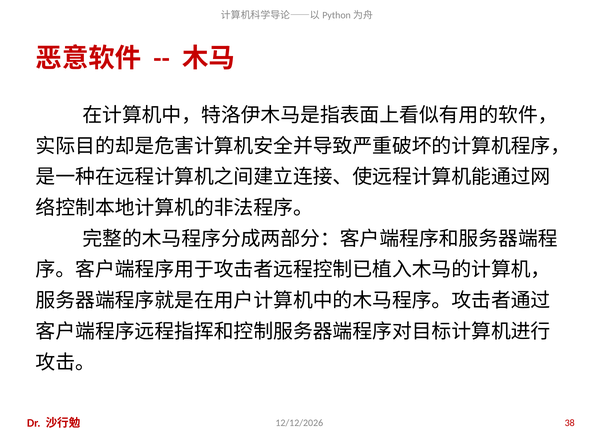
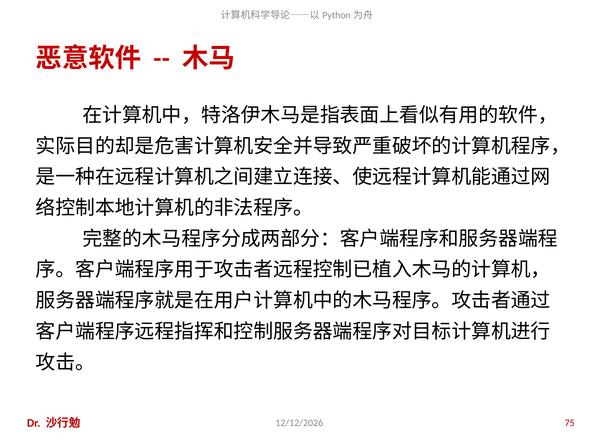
38: 38 -> 75 (570, 422)
